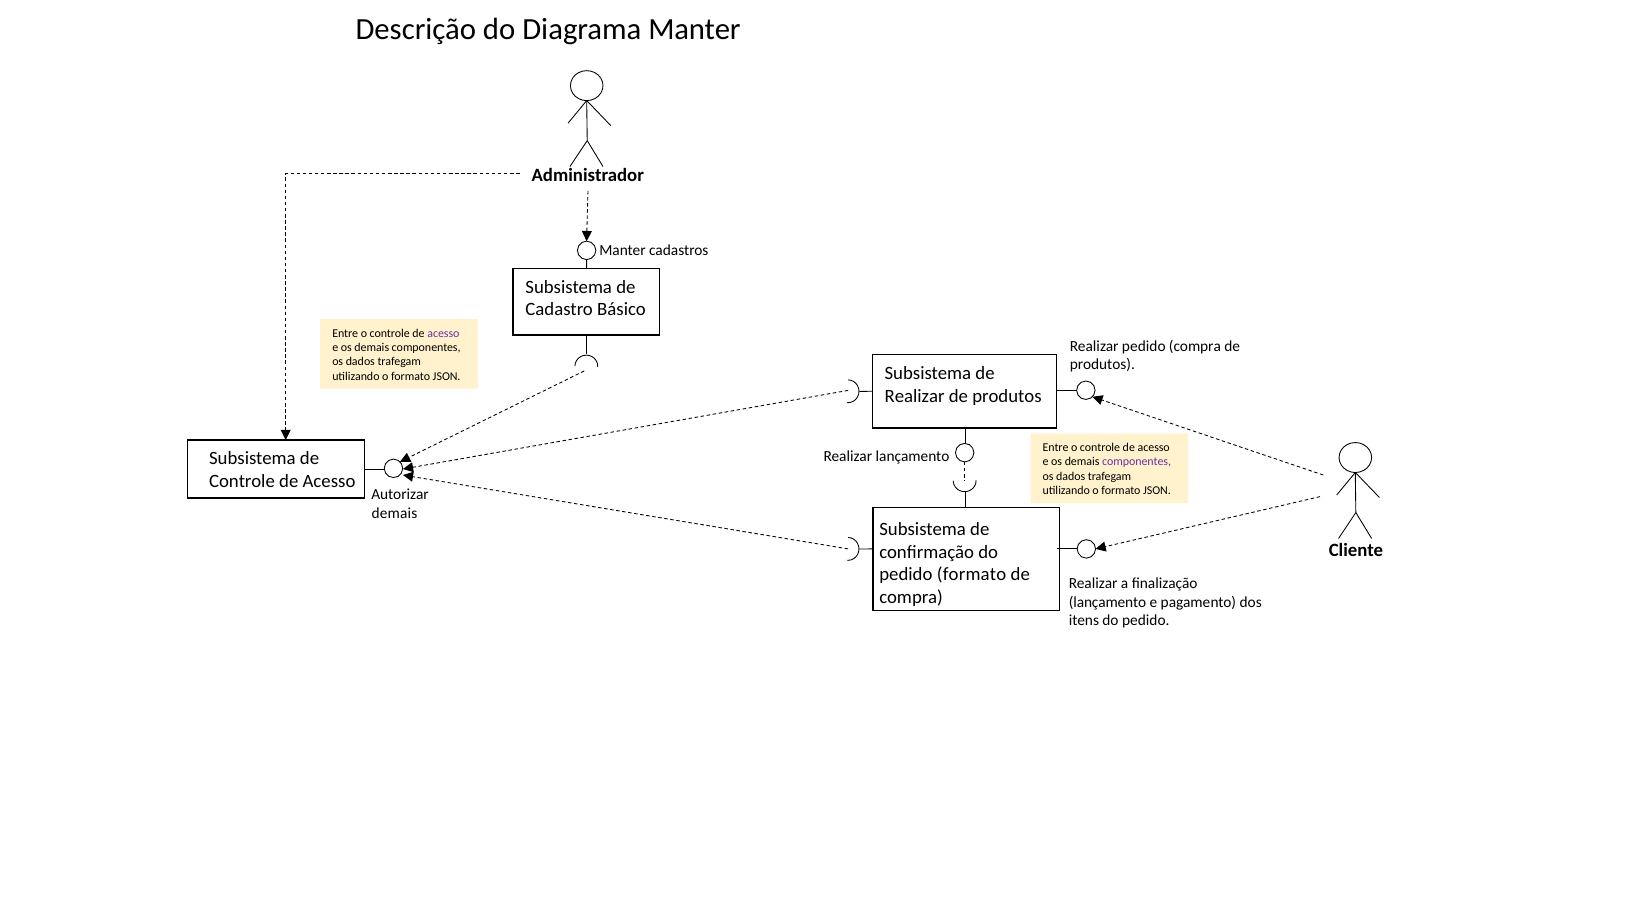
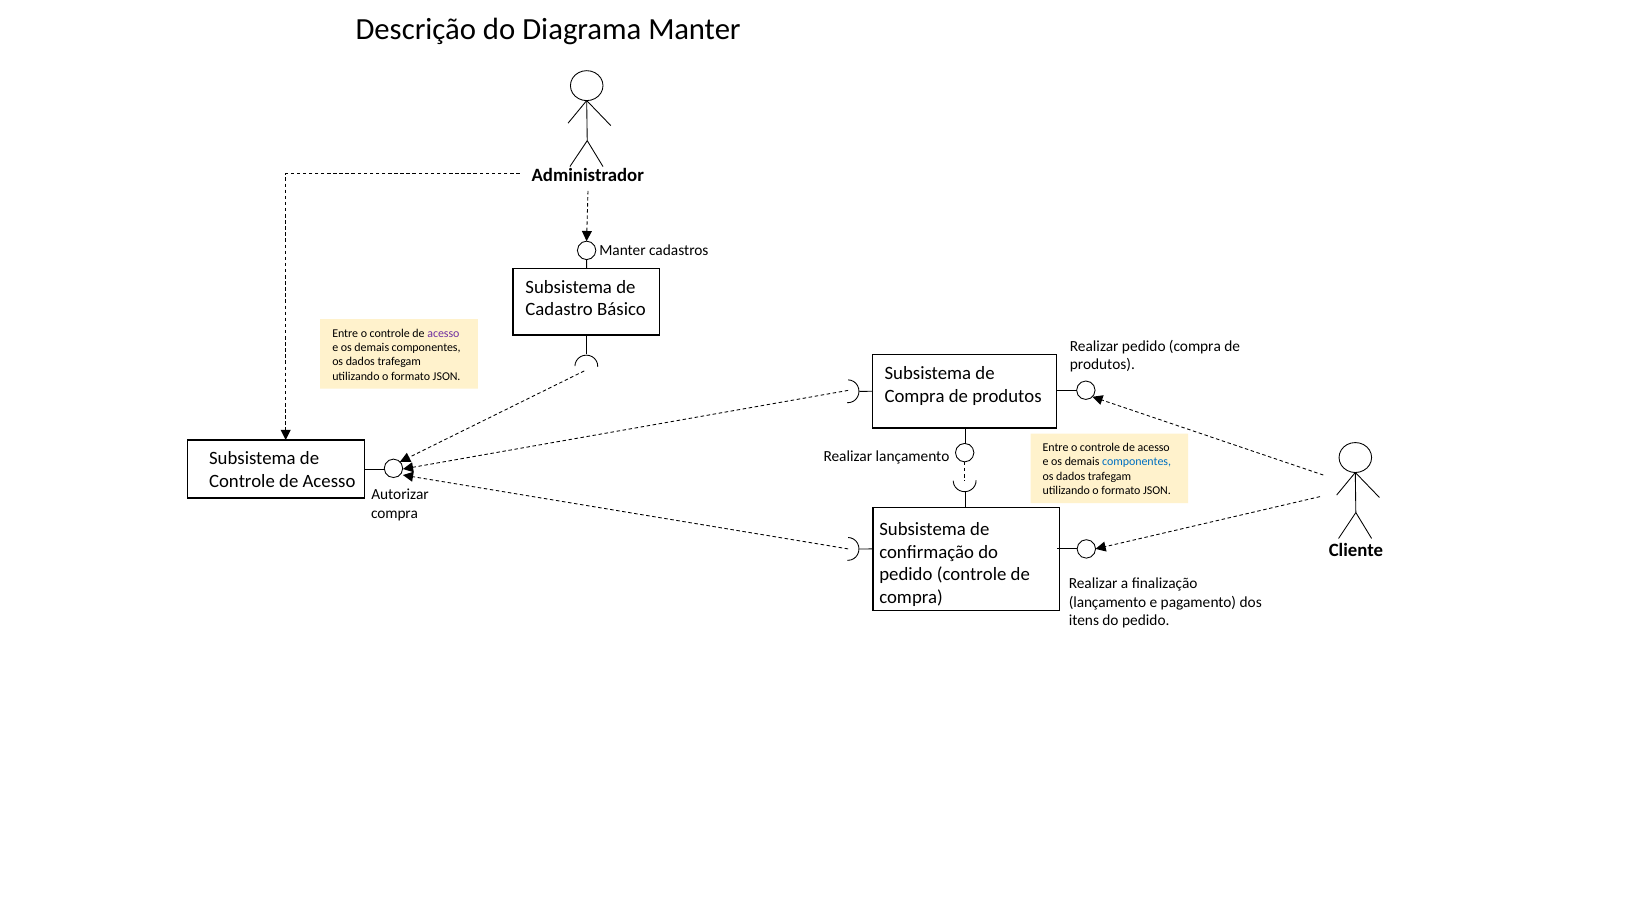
Realizar: Realizar -> Compra (915, 396)
componentes colour: purple -> blue (1137, 462)
demais: demais -> compra (395, 513)
pedido formato: formato -> controle (972, 575)
